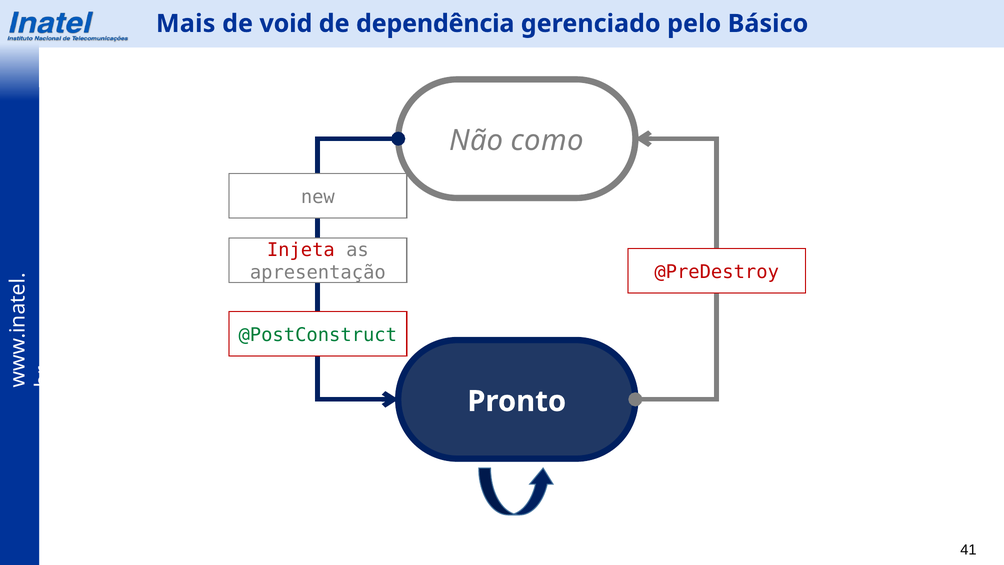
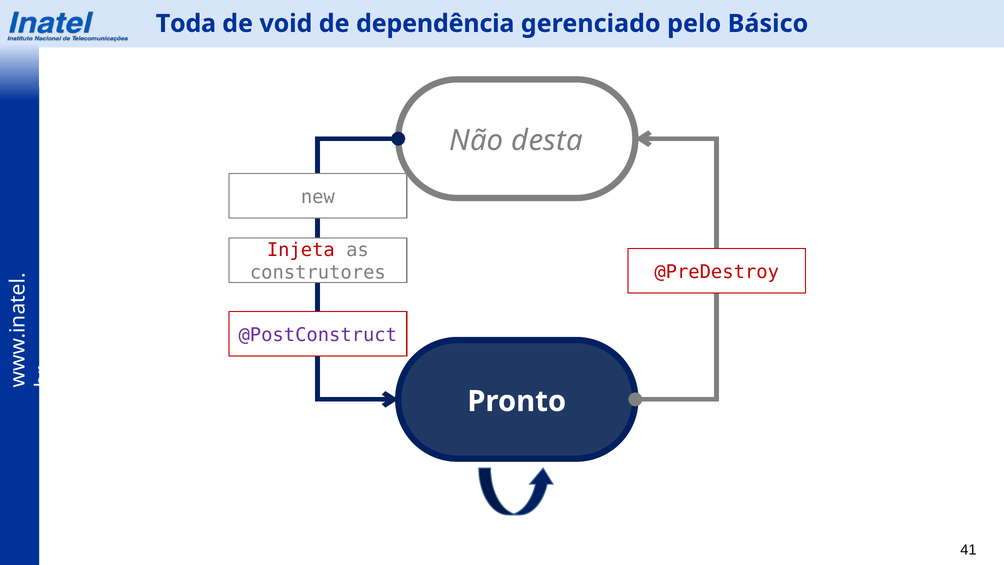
Mais: Mais -> Toda (186, 24)
como: como -> desta (547, 141)
apresentação: apresentação -> construtores (318, 273)
@PostConstruct colour: green -> purple (318, 335)
